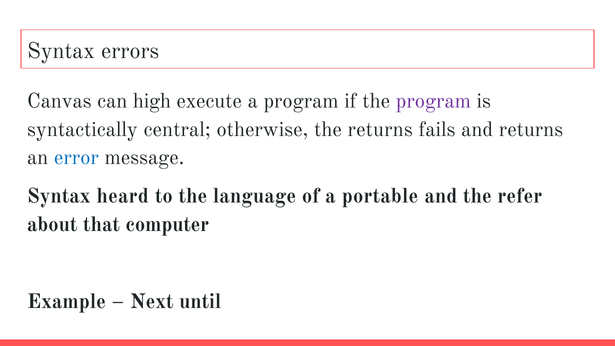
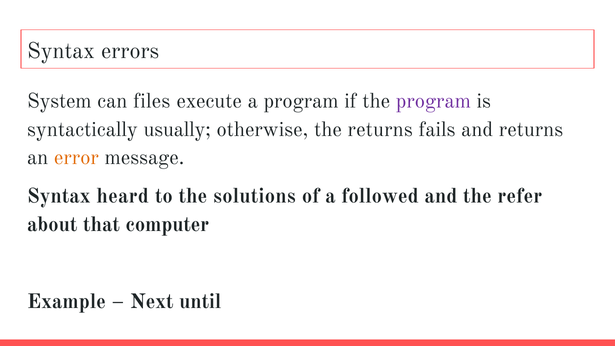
Canvas: Canvas -> System (59, 101)
high: high -> files (152, 101)
central: central -> usually (177, 129)
error colour: blue -> orange (76, 158)
language: language -> solutions (254, 196)
portable: portable -> followed (380, 196)
